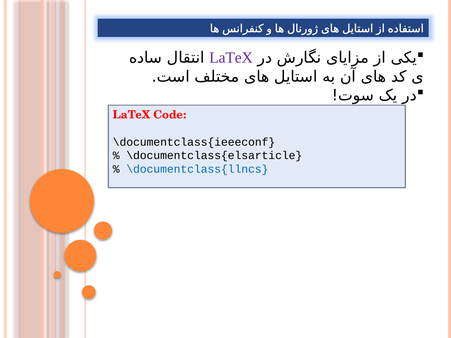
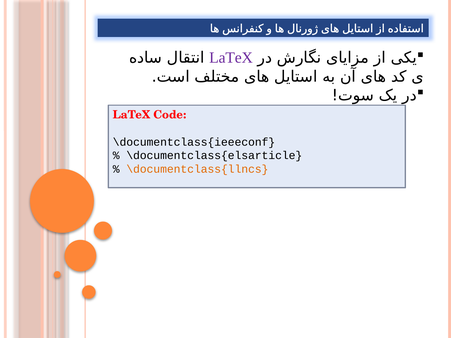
\documentclass{llncs colour: blue -> orange (197, 169)
